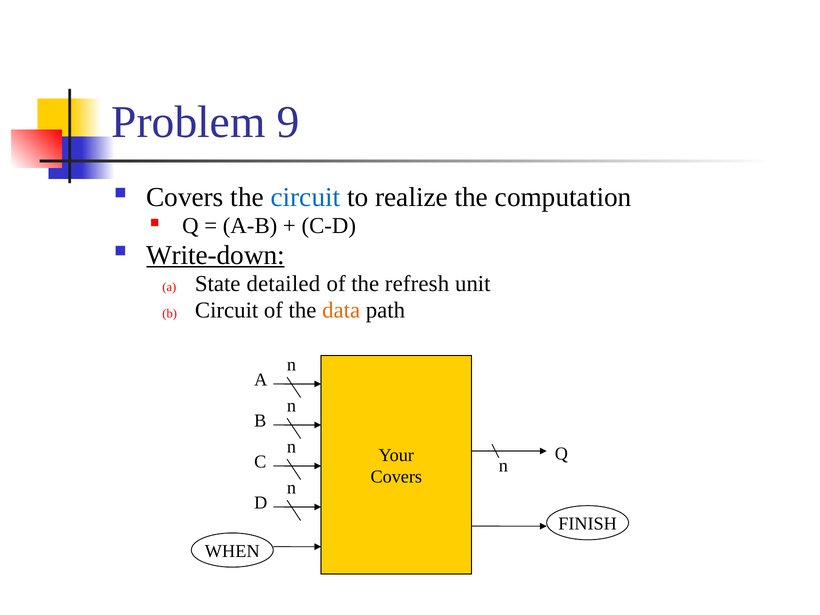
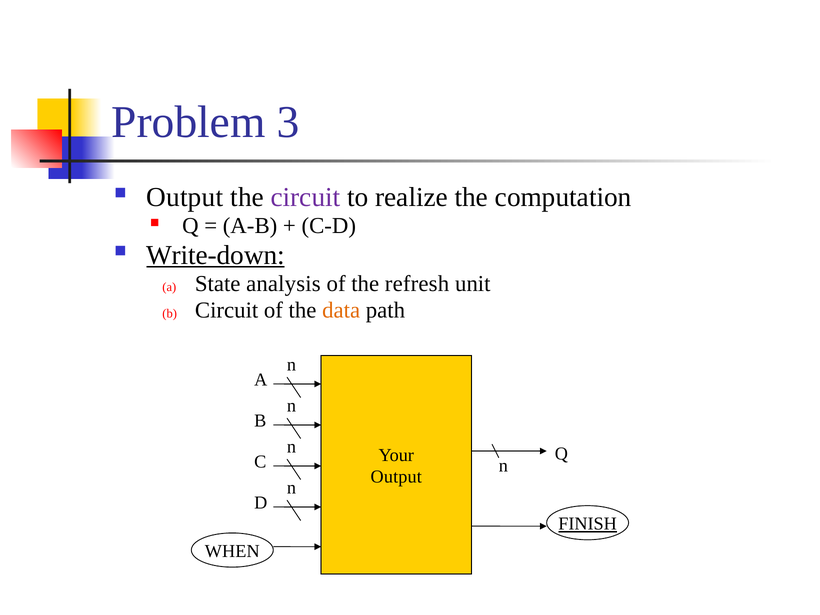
9: 9 -> 3 (288, 122)
Covers: Covers -> Output (185, 197)
circuit colour: blue -> purple (305, 197)
detailed: detailed -> analysis (283, 284)
Covers: Covers -> Output (396, 477)
FINISH underline: none -> present (588, 524)
